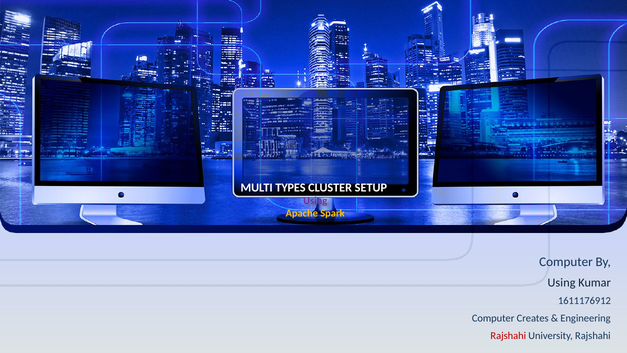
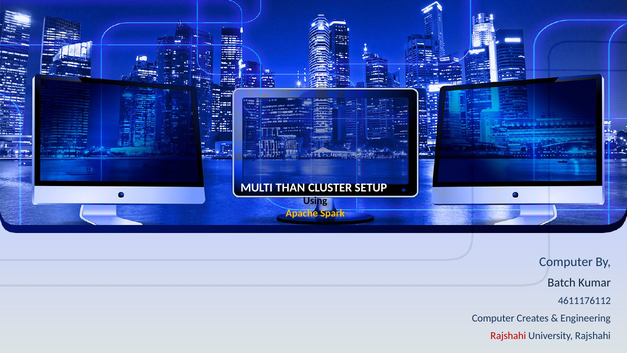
TYPES: TYPES -> THAN (290, 187)
Using colour: purple -> black (315, 201)
Using: Using -> Batch (562, 282)
1611176912: 1611176912 -> 4611176112 (584, 301)
